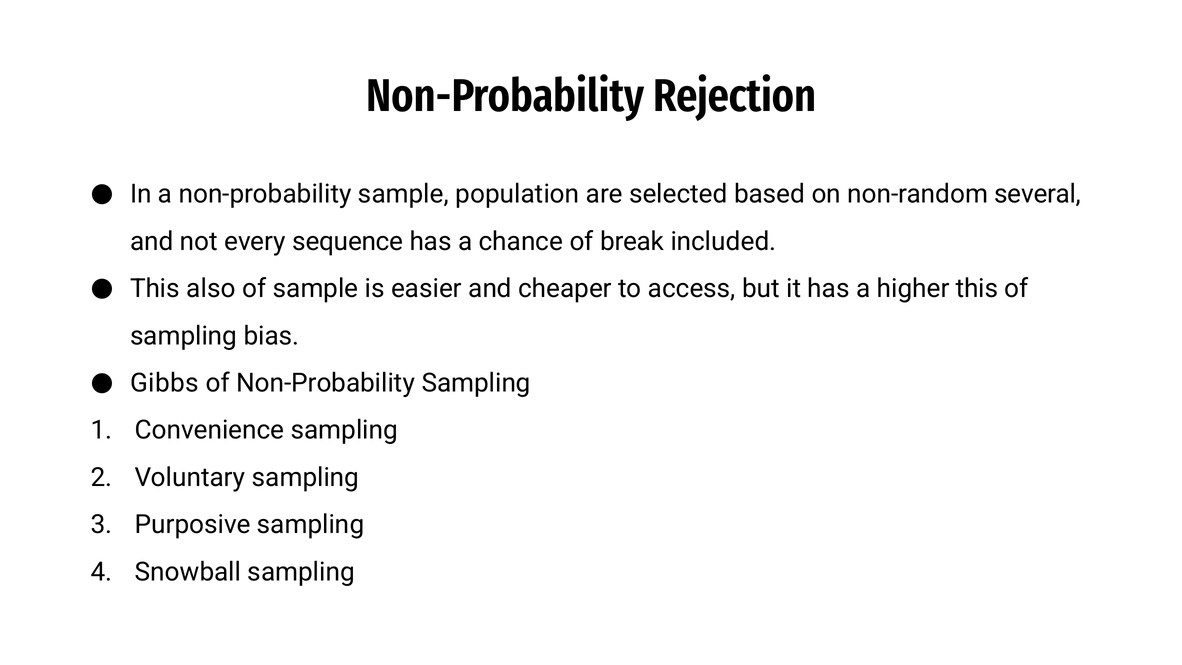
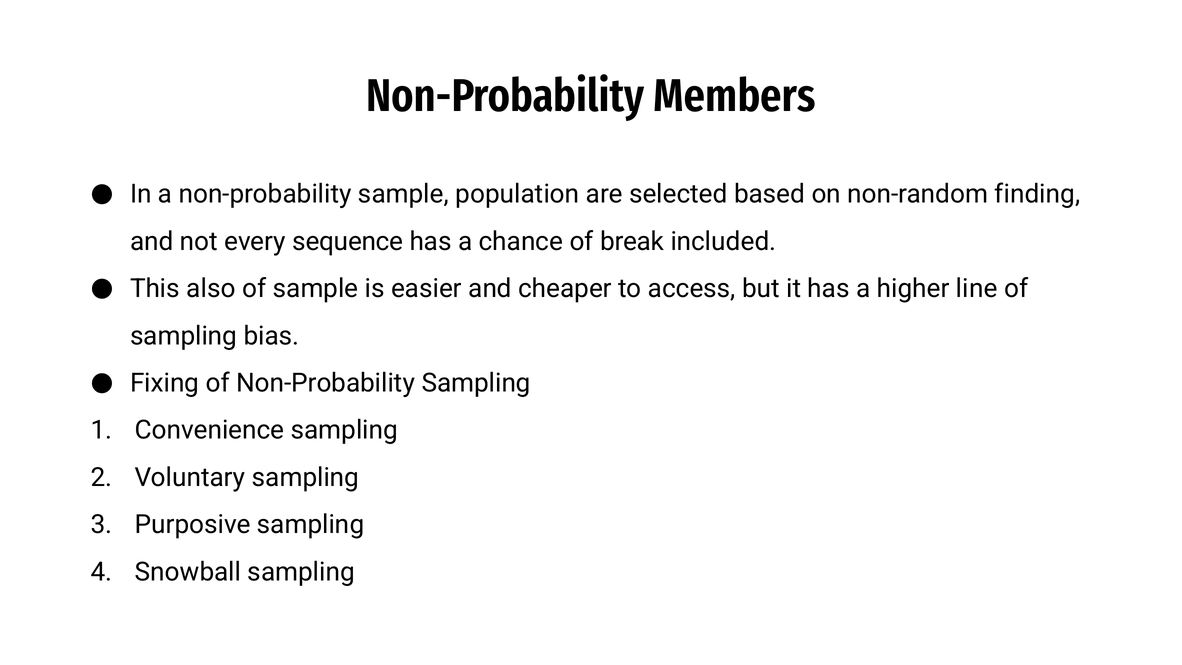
Rejection: Rejection -> Members (734, 96)
several: several -> finding (1037, 194)
higher this: this -> line (977, 289)
Gibbs: Gibbs -> Fixing (165, 383)
